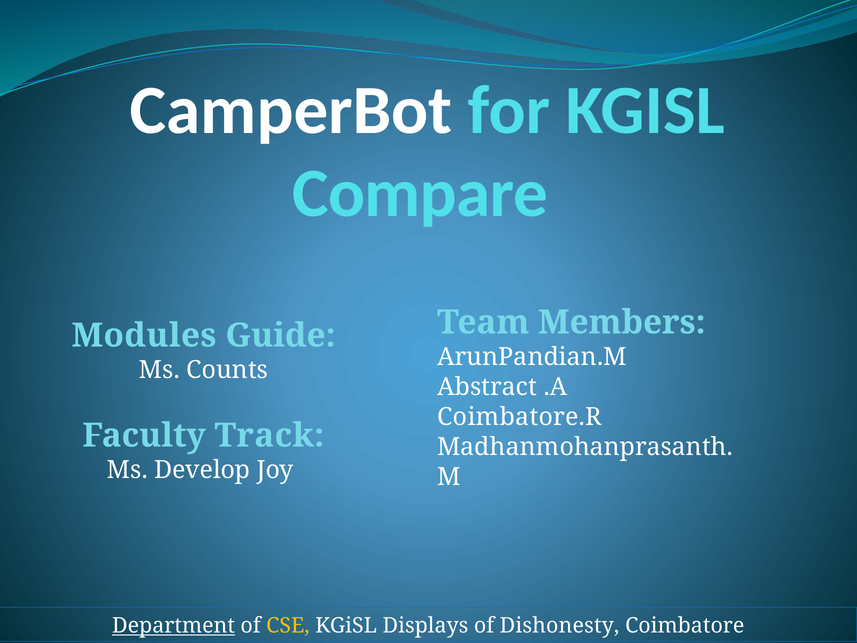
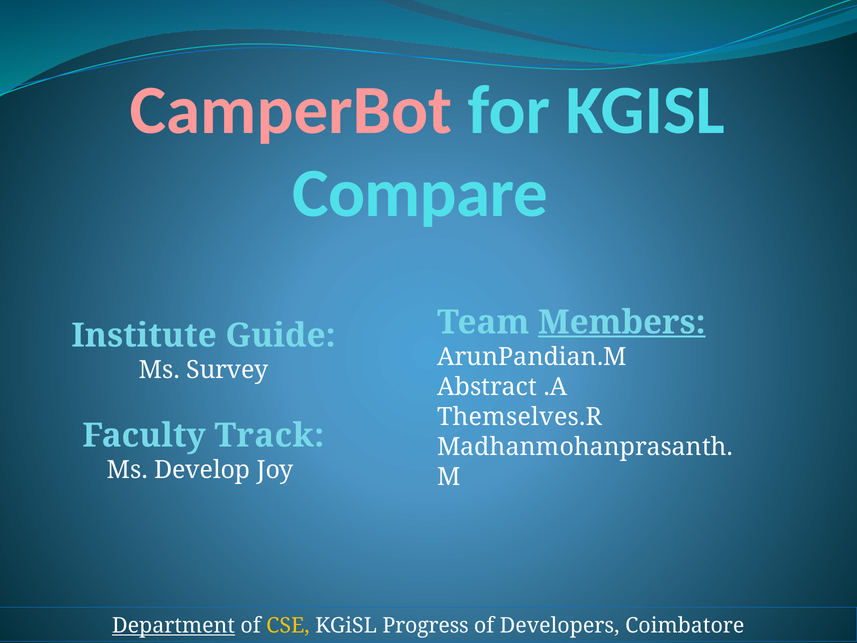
CamperBot colour: white -> pink (291, 110)
Members underline: none -> present (622, 322)
Modules: Modules -> Institute (144, 335)
Counts: Counts -> Survey (227, 370)
Coimbatore.R: Coimbatore.R -> Themselves.R (520, 417)
Displays: Displays -> Progress (426, 626)
Dishonesty: Dishonesty -> Developers (560, 626)
